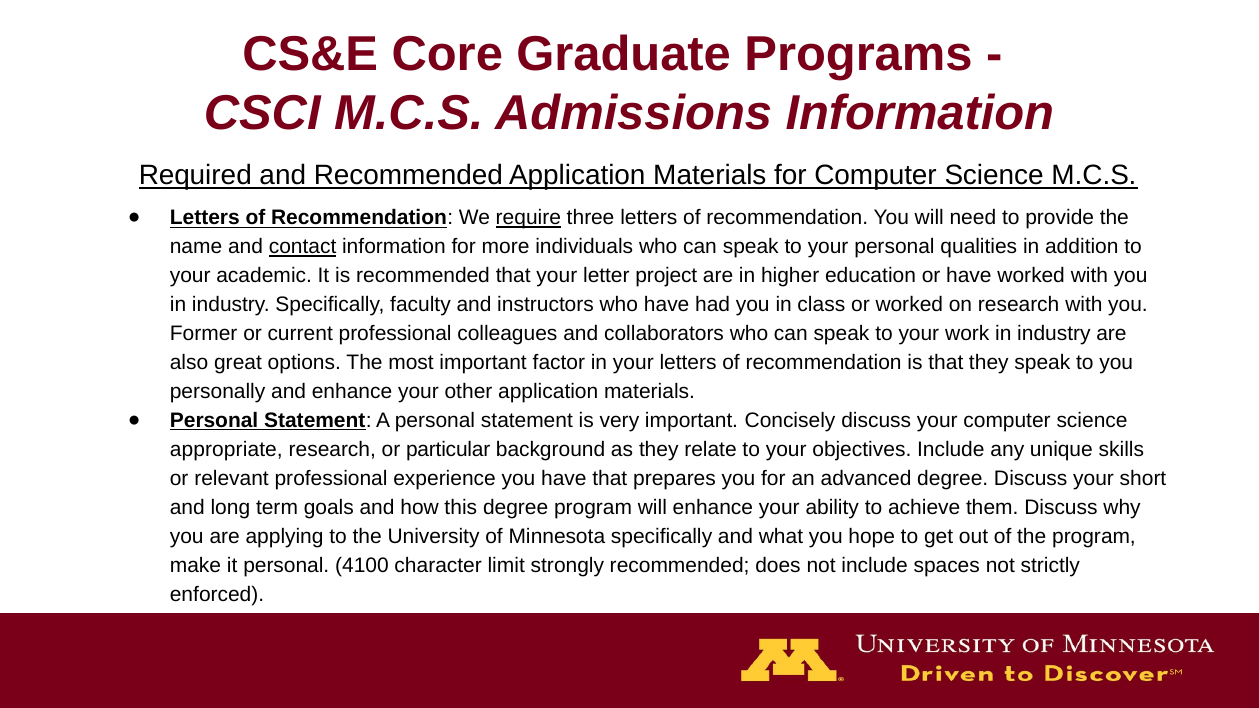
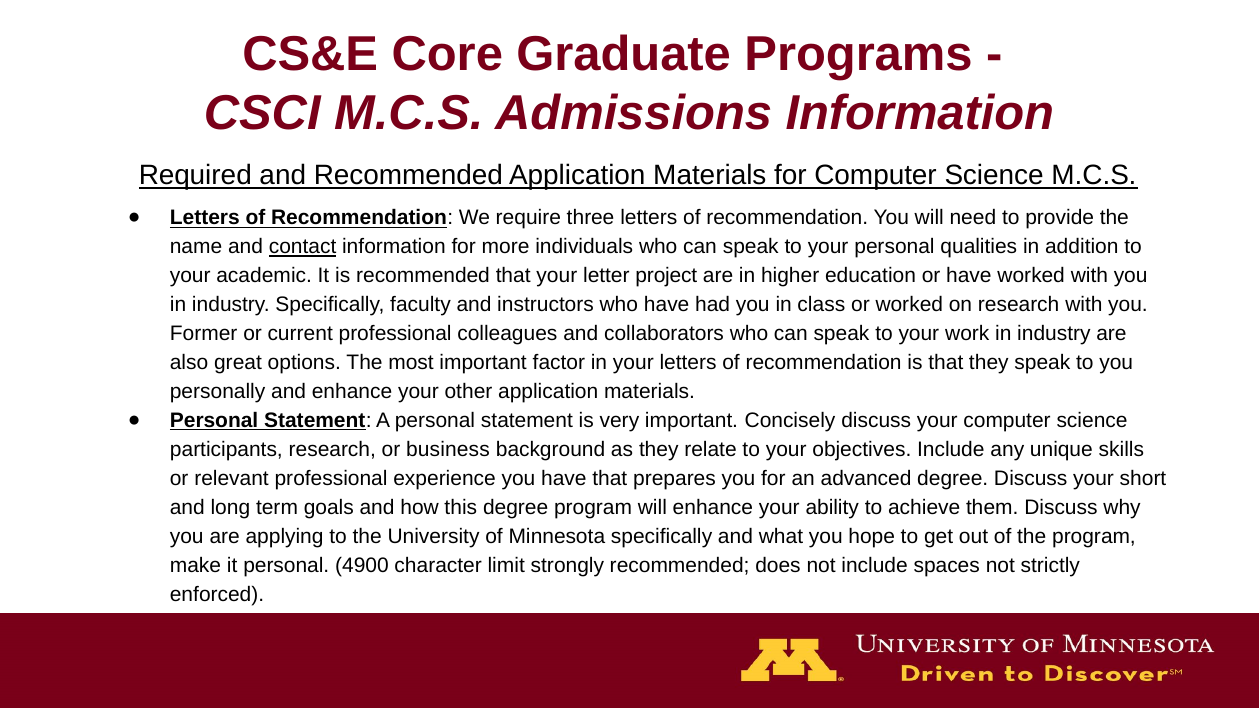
require underline: present -> none (528, 218)
appropriate: appropriate -> participants (226, 450)
particular: particular -> business (448, 450)
4100: 4100 -> 4900 (362, 565)
